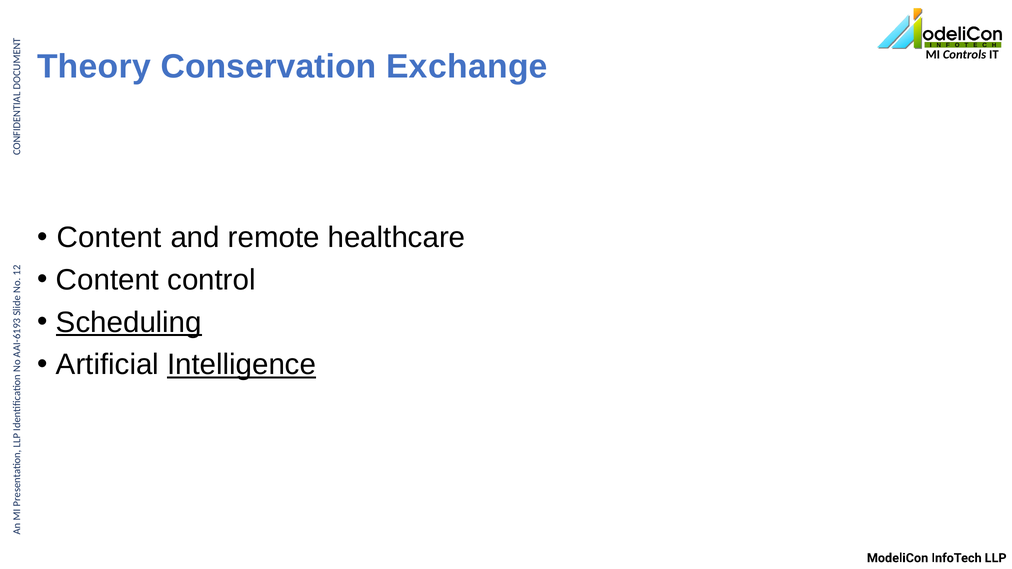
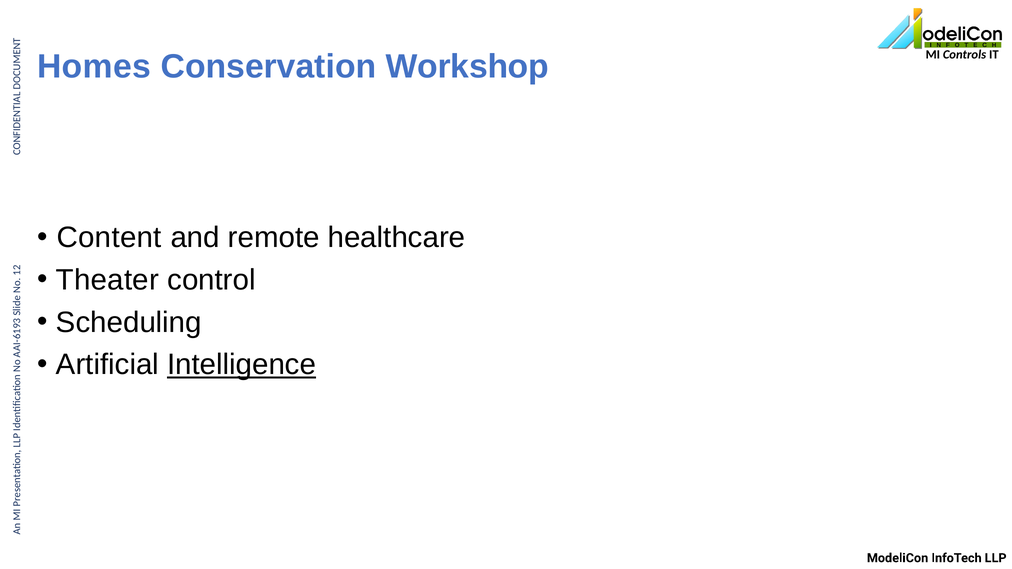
Theory: Theory -> Homes (94, 67)
Exchange: Exchange -> Workshop (467, 67)
Content: Content -> Theater (107, 280)
Scheduling underline: present -> none (129, 322)
